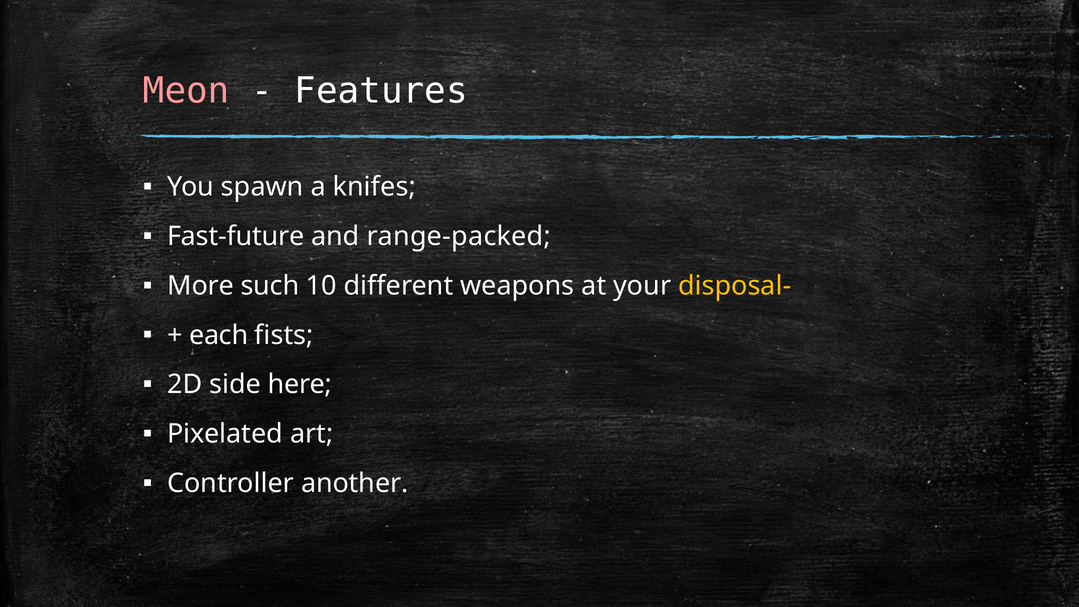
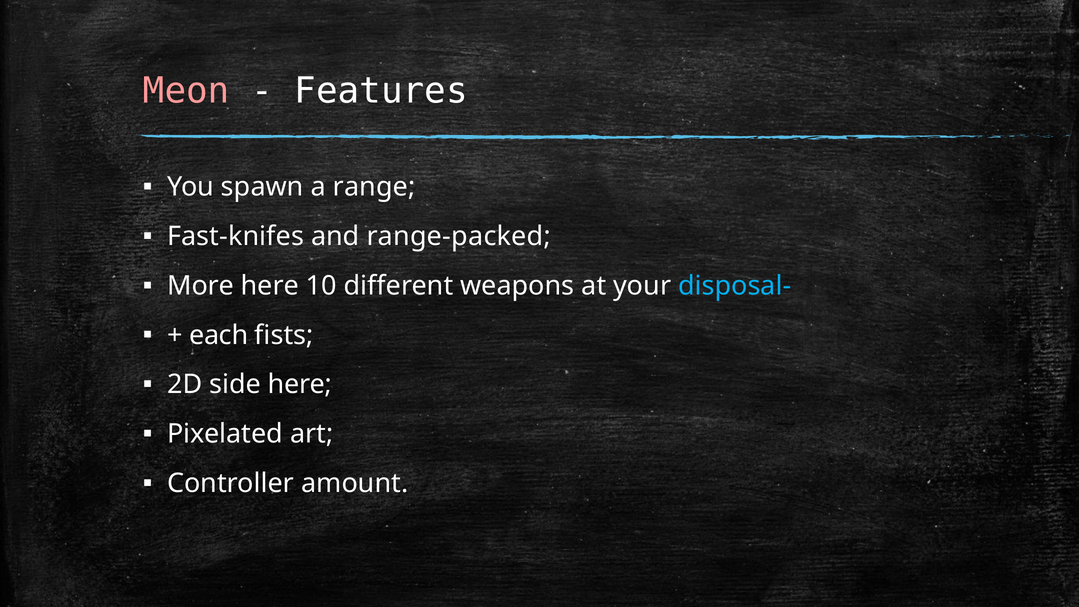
knifes: knifes -> range (374, 187)
Fast-future: Fast-future -> Fast-knifes (236, 236)
More such: such -> here (270, 286)
disposal- colour: yellow -> light blue (735, 286)
another: another -> amount (355, 483)
